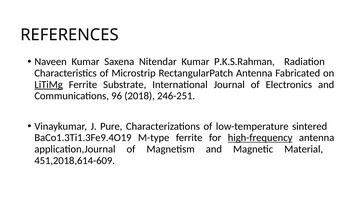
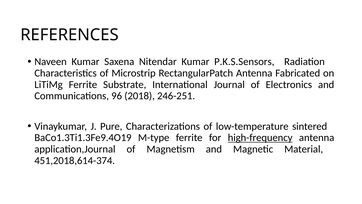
P.K.S.Rahman: P.K.S.Rahman -> P.K.S.Sensors (244, 62)
LiTiMg underline: present -> none (49, 84)
451,2018,614-609: 451,2018,614-609 -> 451,2018,614-374 (75, 160)
